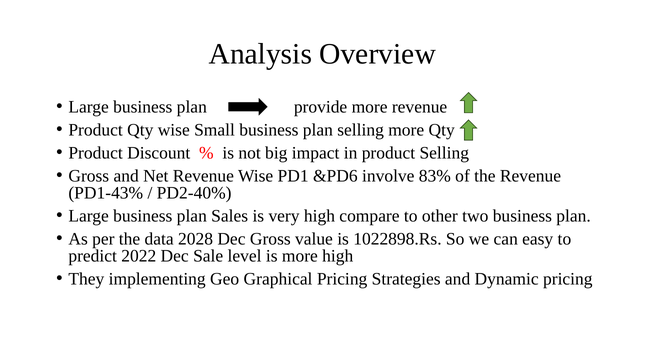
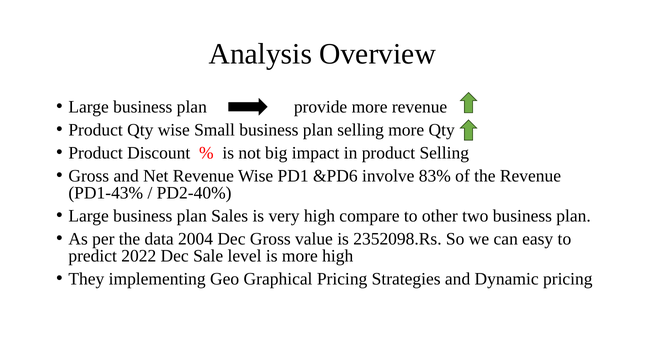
2028: 2028 -> 2004 (196, 239)
1022898.Rs: 1022898.Rs -> 2352098.Rs (397, 239)
